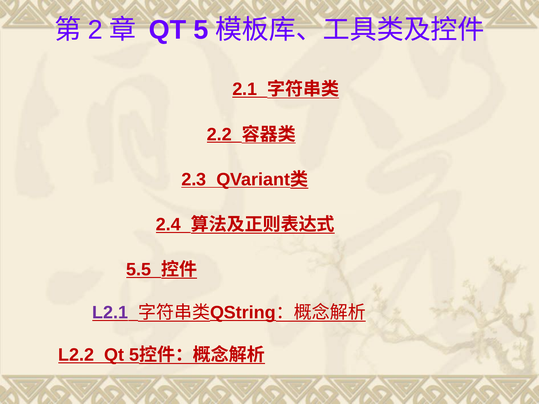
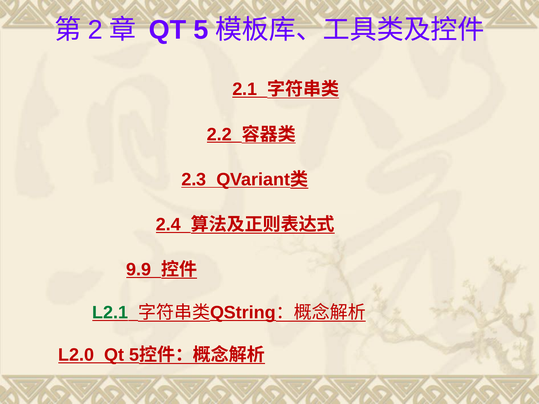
5.5: 5.5 -> 9.9 (139, 270)
L2.1 colour: purple -> green (110, 313)
L2.2: L2.2 -> L2.0 (76, 355)
